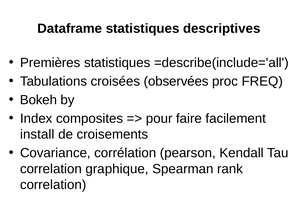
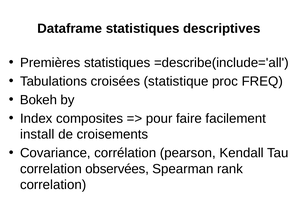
observées: observées -> statistique (176, 81)
graphique: graphique -> observées (117, 169)
